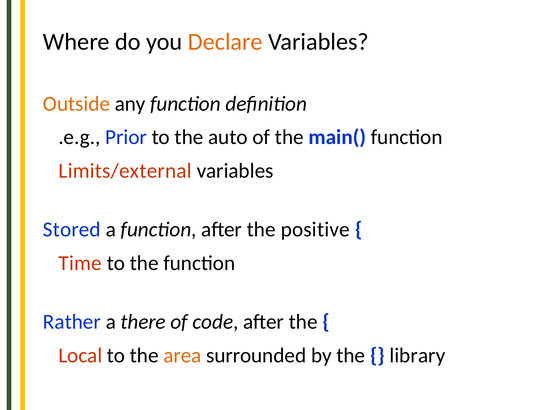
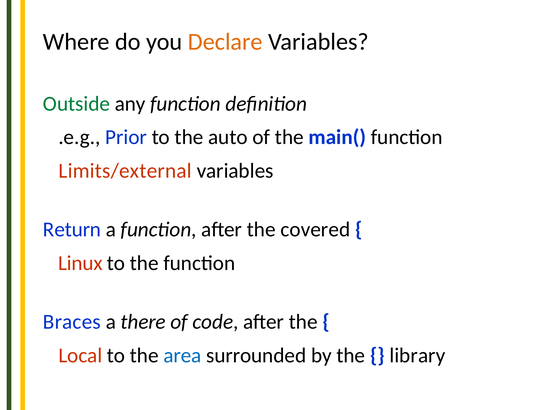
Outside colour: orange -> green (77, 104)
Stored: Stored -> Return (72, 229)
positive: positive -> covered (315, 229)
Time: Time -> Linux (80, 263)
Rather: Rather -> Braces (72, 322)
area colour: orange -> blue (182, 355)
